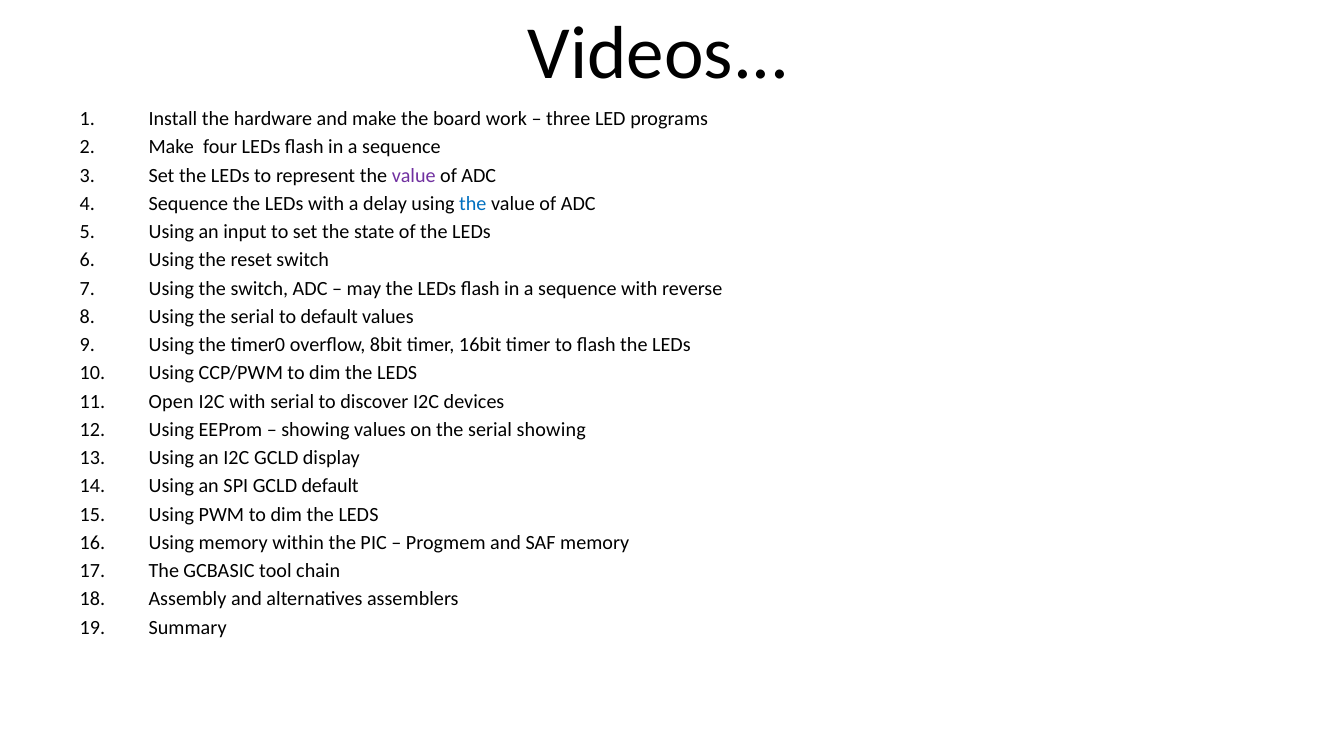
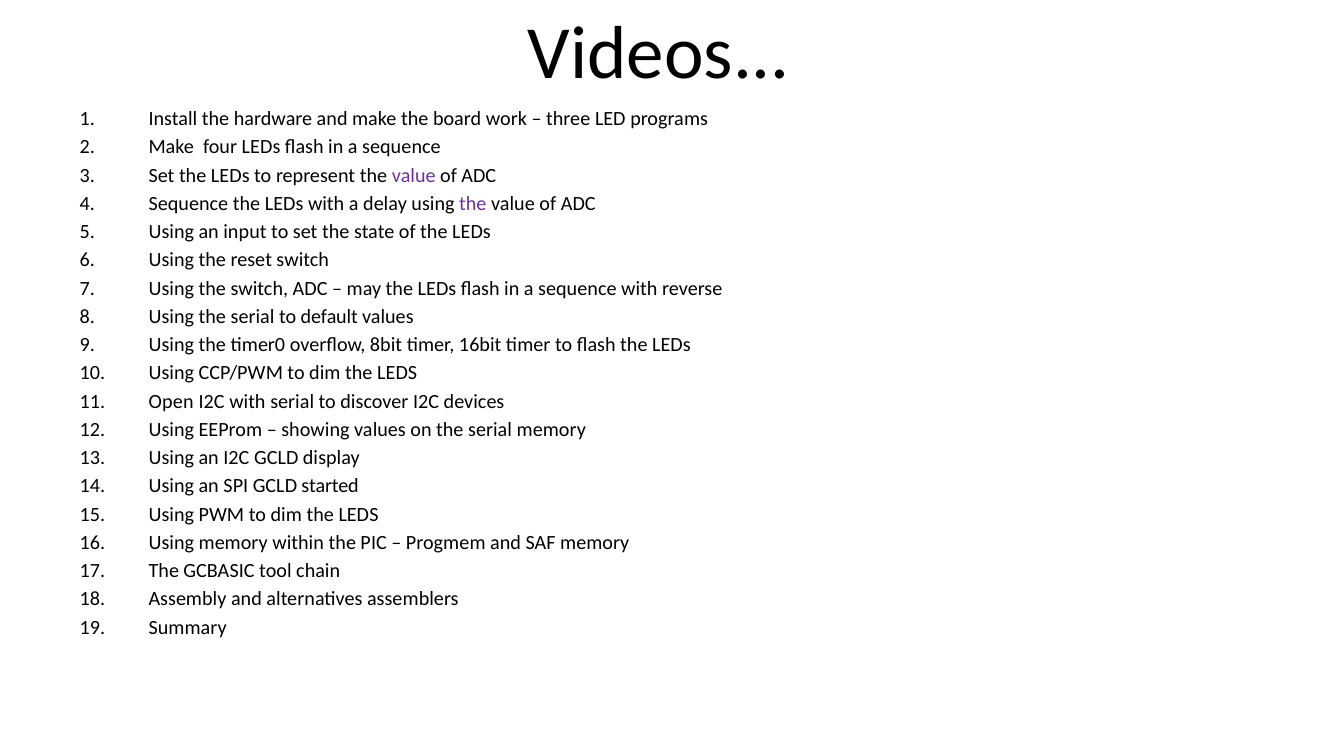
the colour: blue -> purple (473, 204)
serial showing: showing -> memory (551, 429)
GCLD default: default -> started (330, 486)
